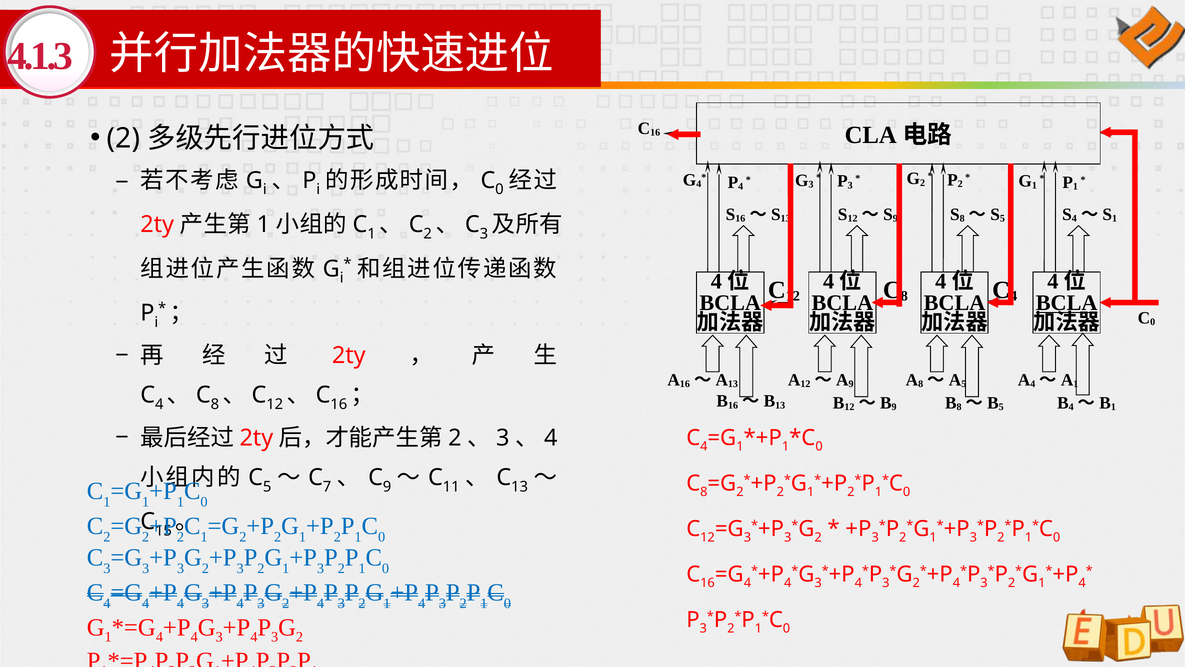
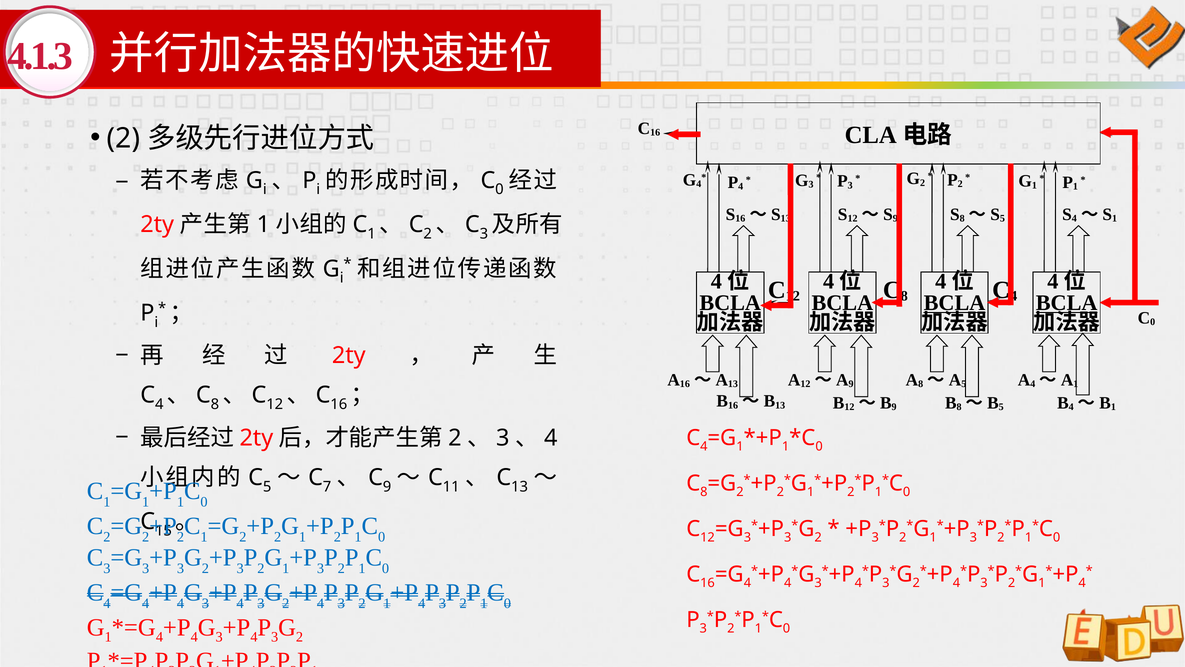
BCLA underline: none -> present (955, 303)
